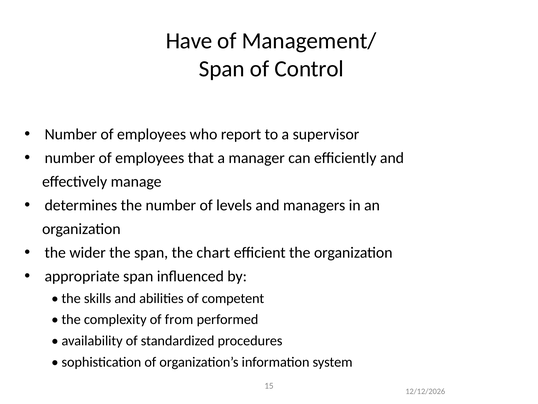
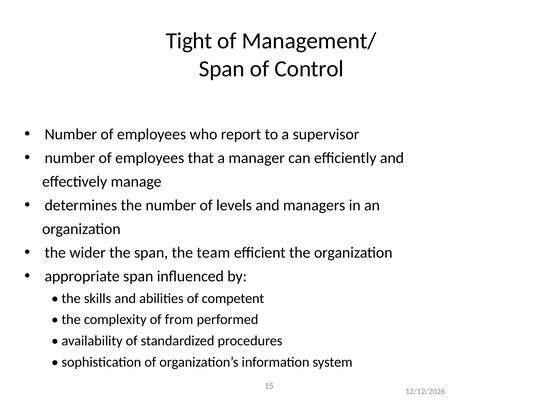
Have: Have -> Tight (189, 41)
chart: chart -> team (213, 252)
